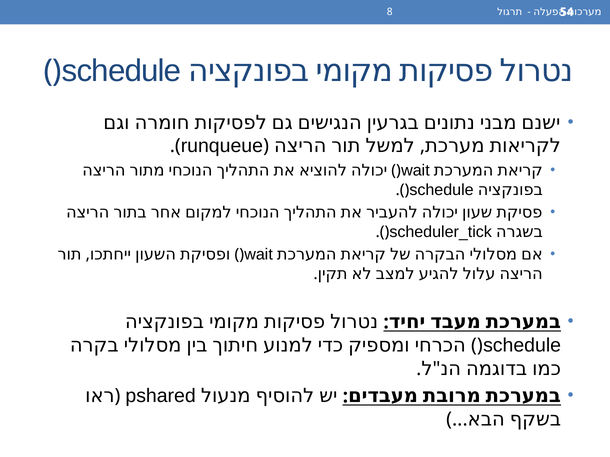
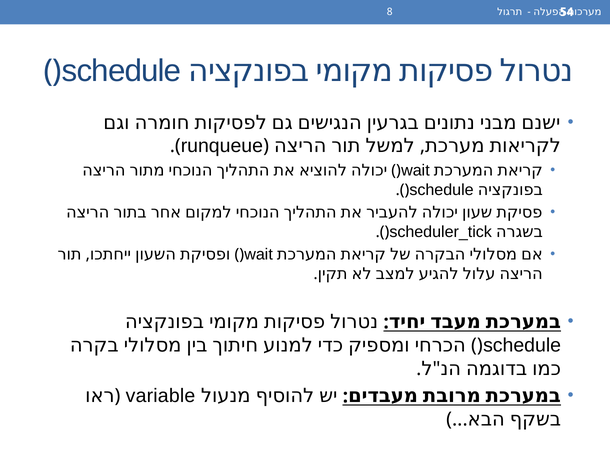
pshared: pshared -> variable (160, 397)
